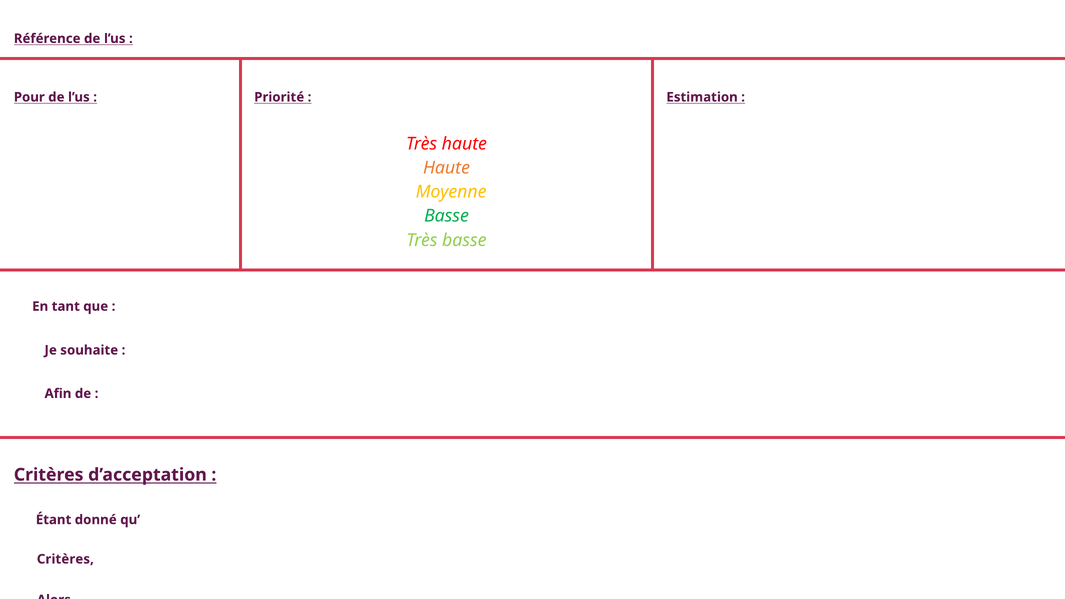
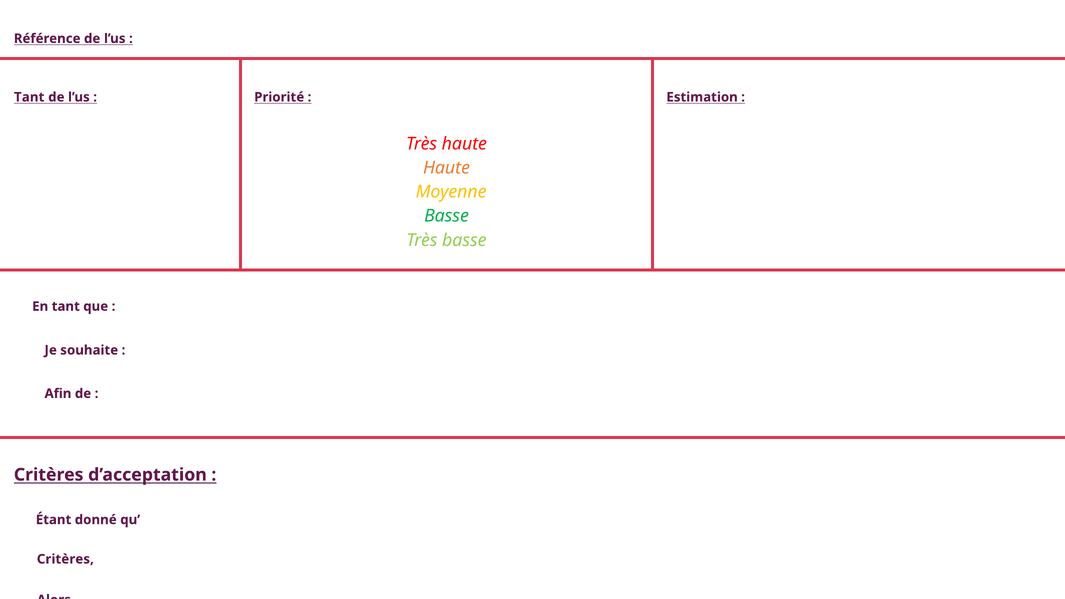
Pour: Pour -> Tant (29, 97)
